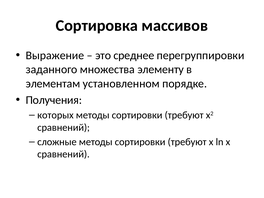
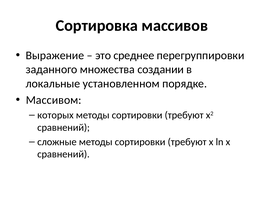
элементу: элементу -> создании (161, 69)
элементам: элементам -> локальные (53, 84)
Получения: Получения -> Массивом (54, 100)
